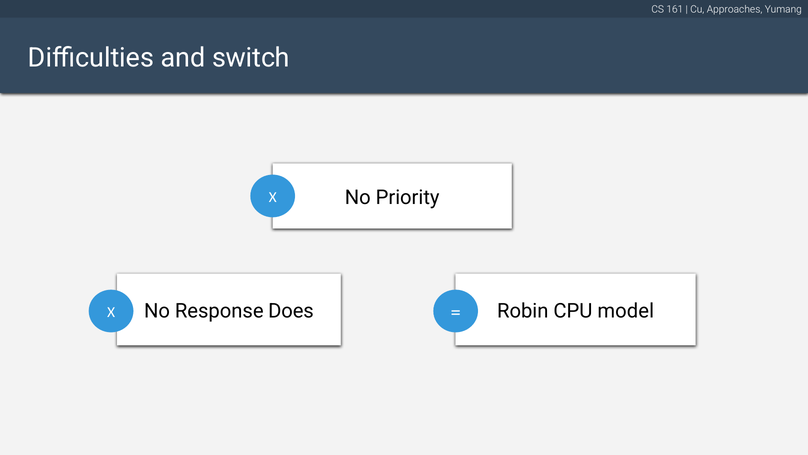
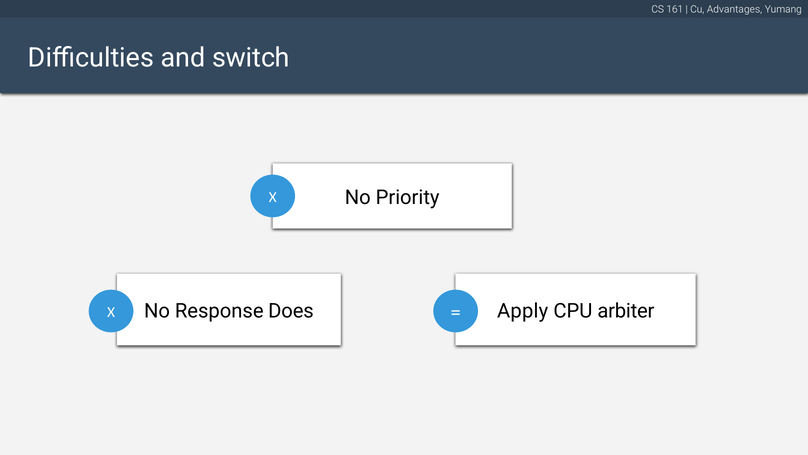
Approaches: Approaches -> Advantages (735, 10)
Robin: Robin -> Apply (523, 311)
model: model -> arbiter (626, 311)
